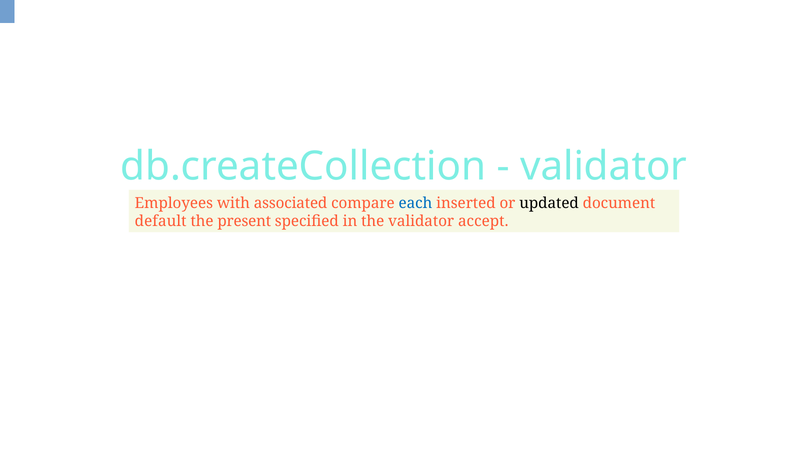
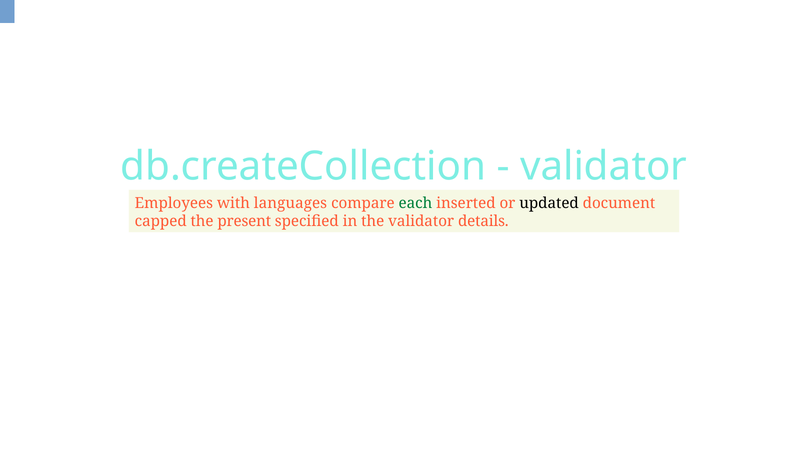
associated: associated -> languages (290, 203)
each colour: blue -> green (415, 203)
default: default -> capped (161, 221)
accept: accept -> details (483, 221)
